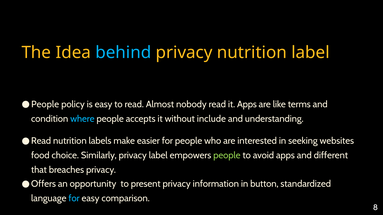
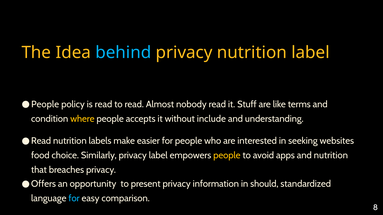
is easy: easy -> read (103, 105)
it Apps: Apps -> Stuff (247, 105)
where colour: light blue -> yellow (82, 119)
people colour: light green -> yellow (227, 156)
and different: different -> nutrition (331, 156)
button: button -> should (264, 184)
